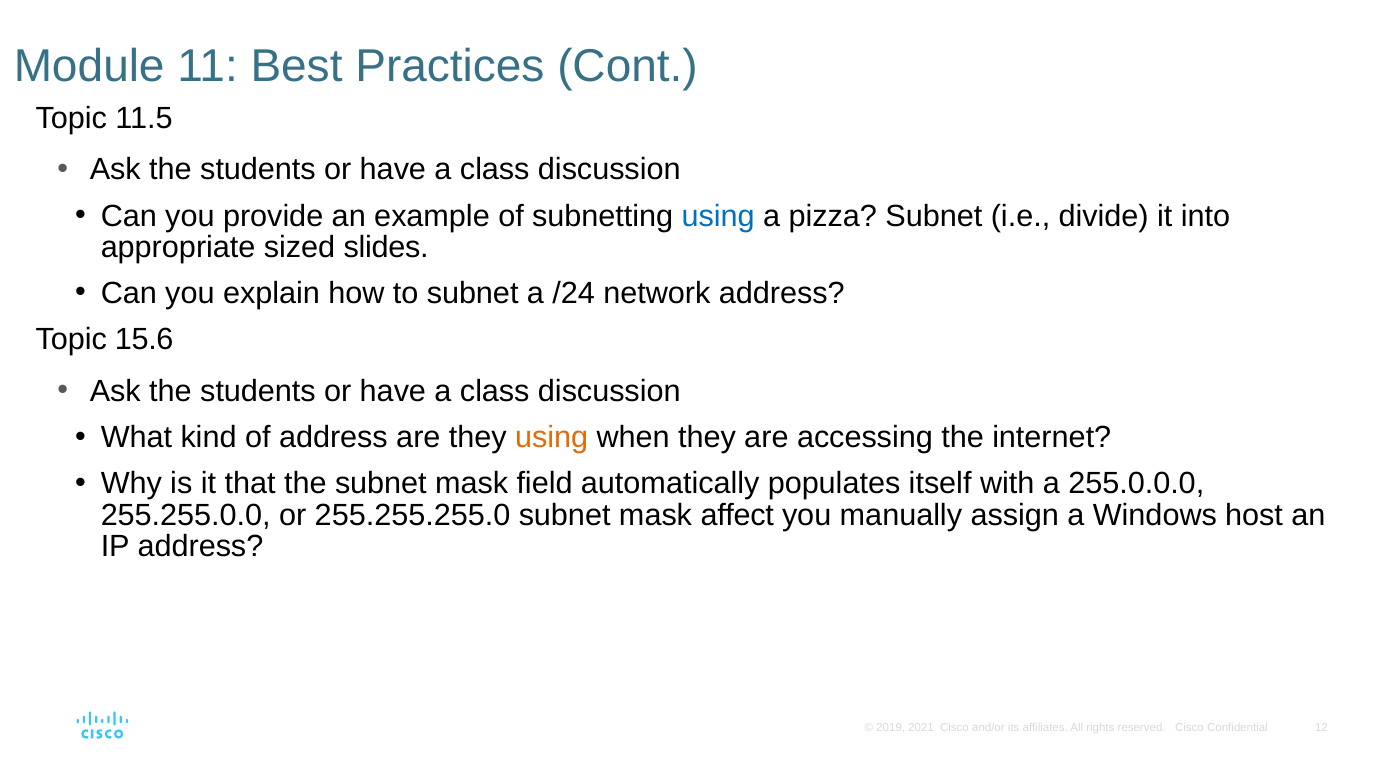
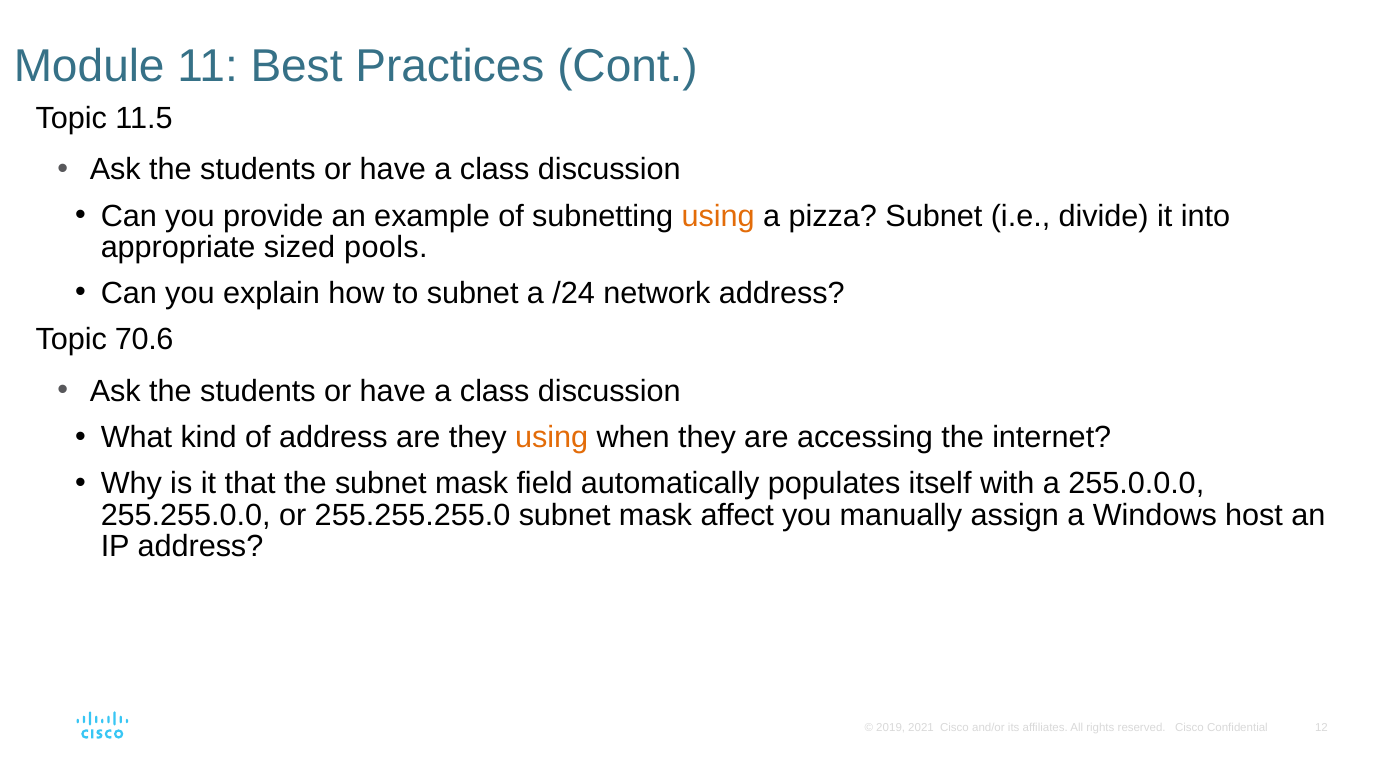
using colour: blue -> orange (718, 216)
slides: slides -> pools (386, 247)
15.6: 15.6 -> 70.6 (144, 340)
